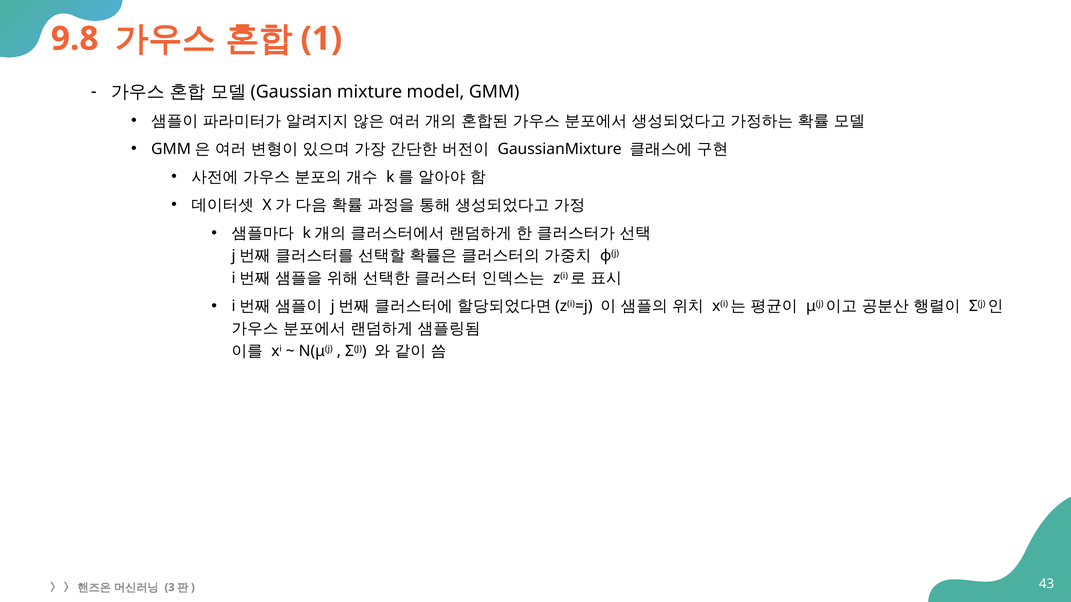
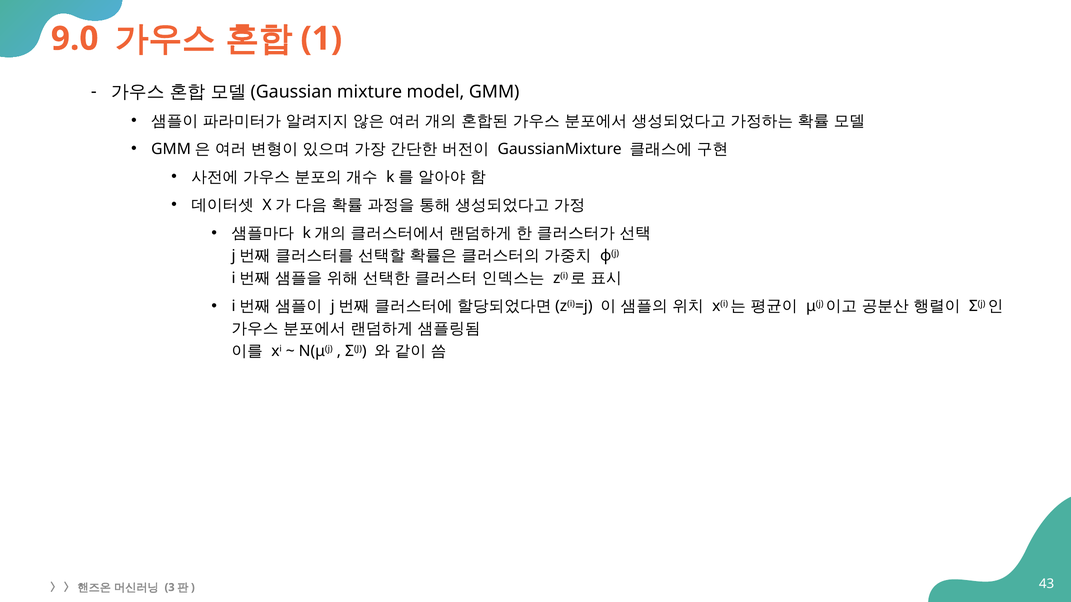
9.8: 9.8 -> 9.0 (75, 39)
